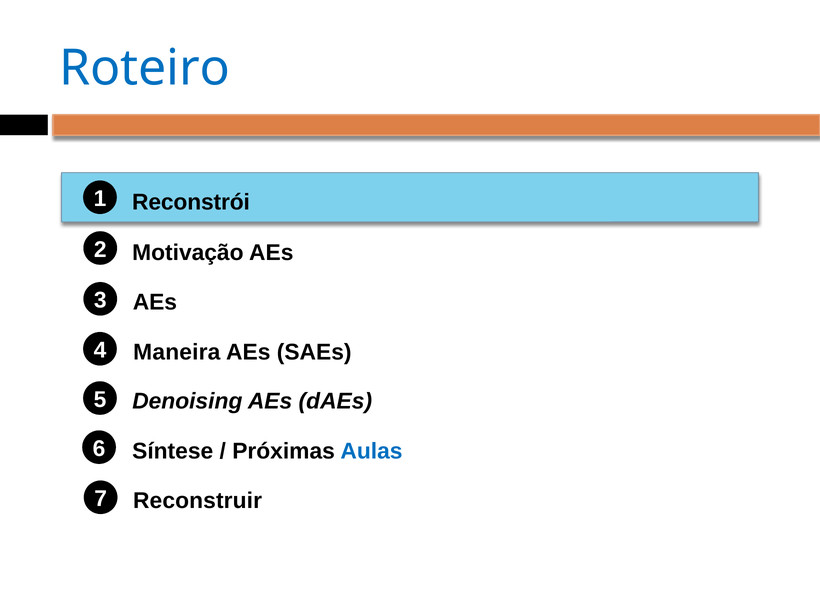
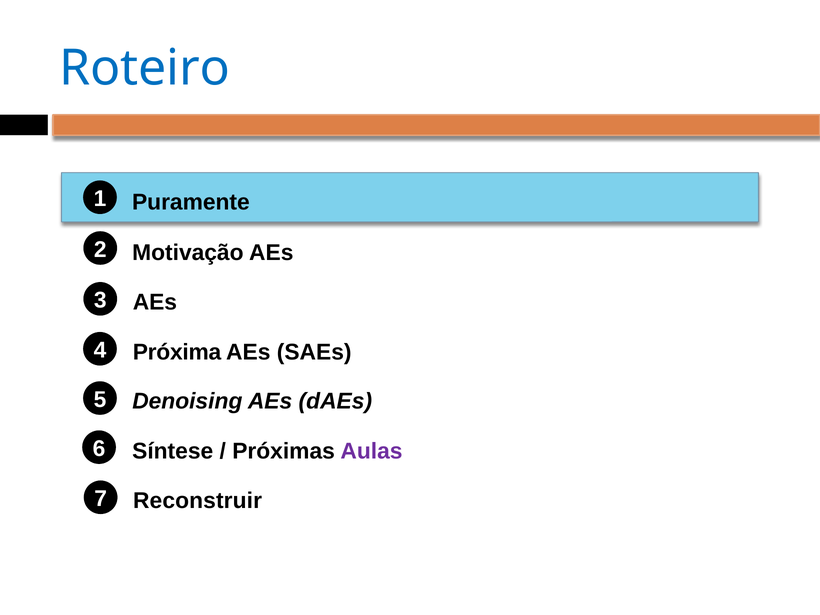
Reconstrói: Reconstrói -> Puramente (191, 202)
Maneira: Maneira -> Próxima (177, 352)
Aulas colour: blue -> purple (371, 451)
